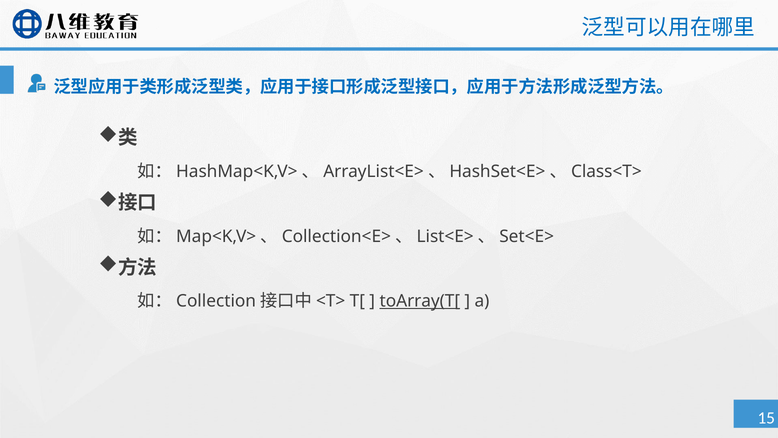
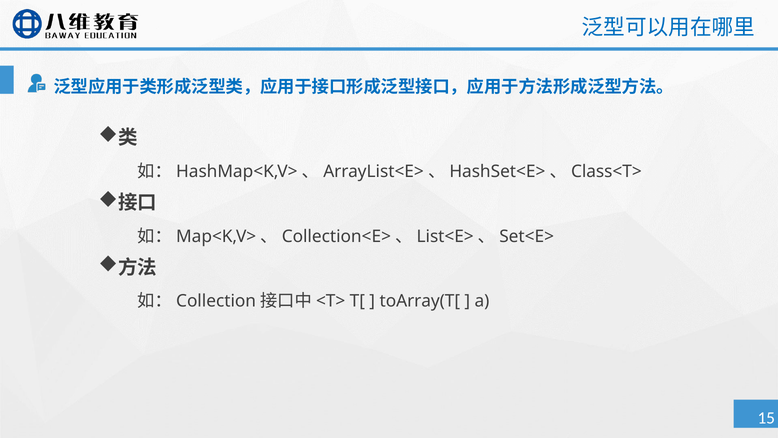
toArray(T[ underline: present -> none (420, 301)
